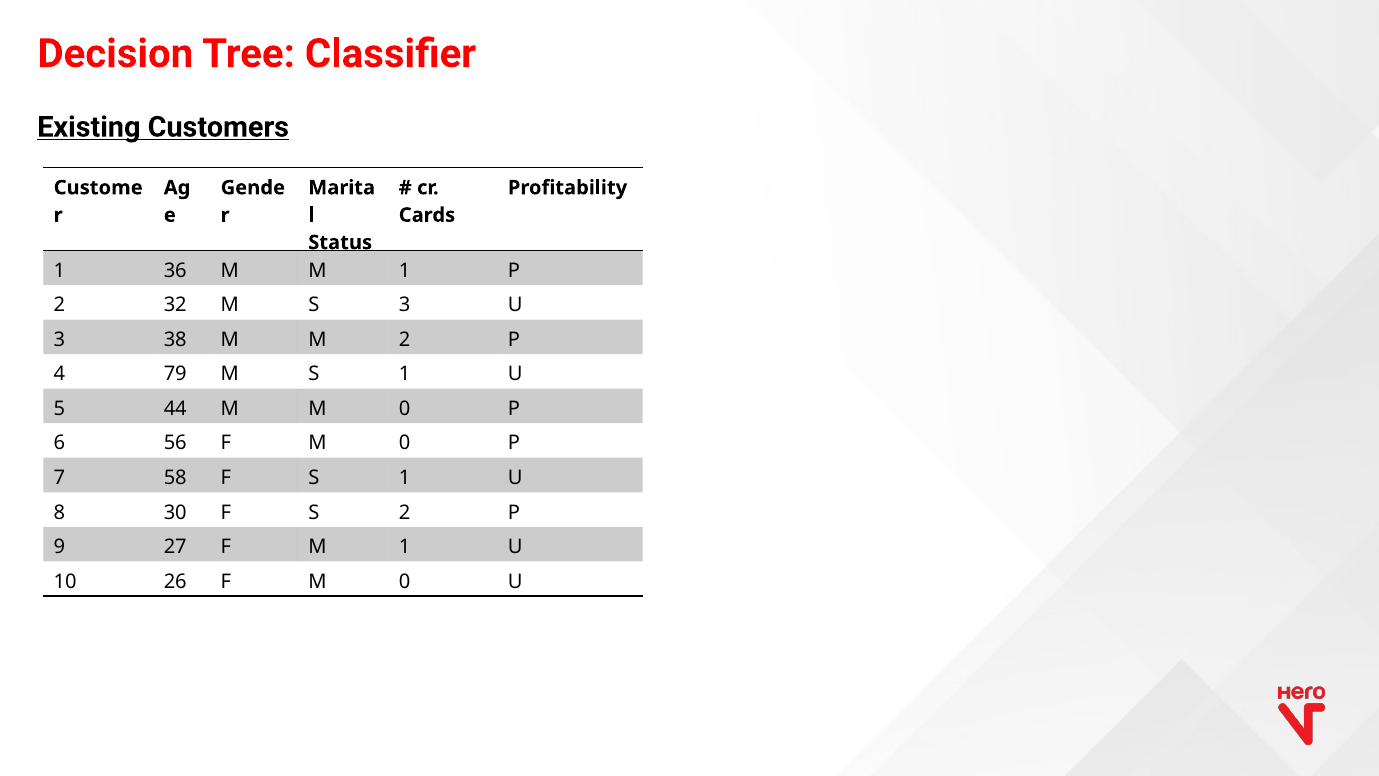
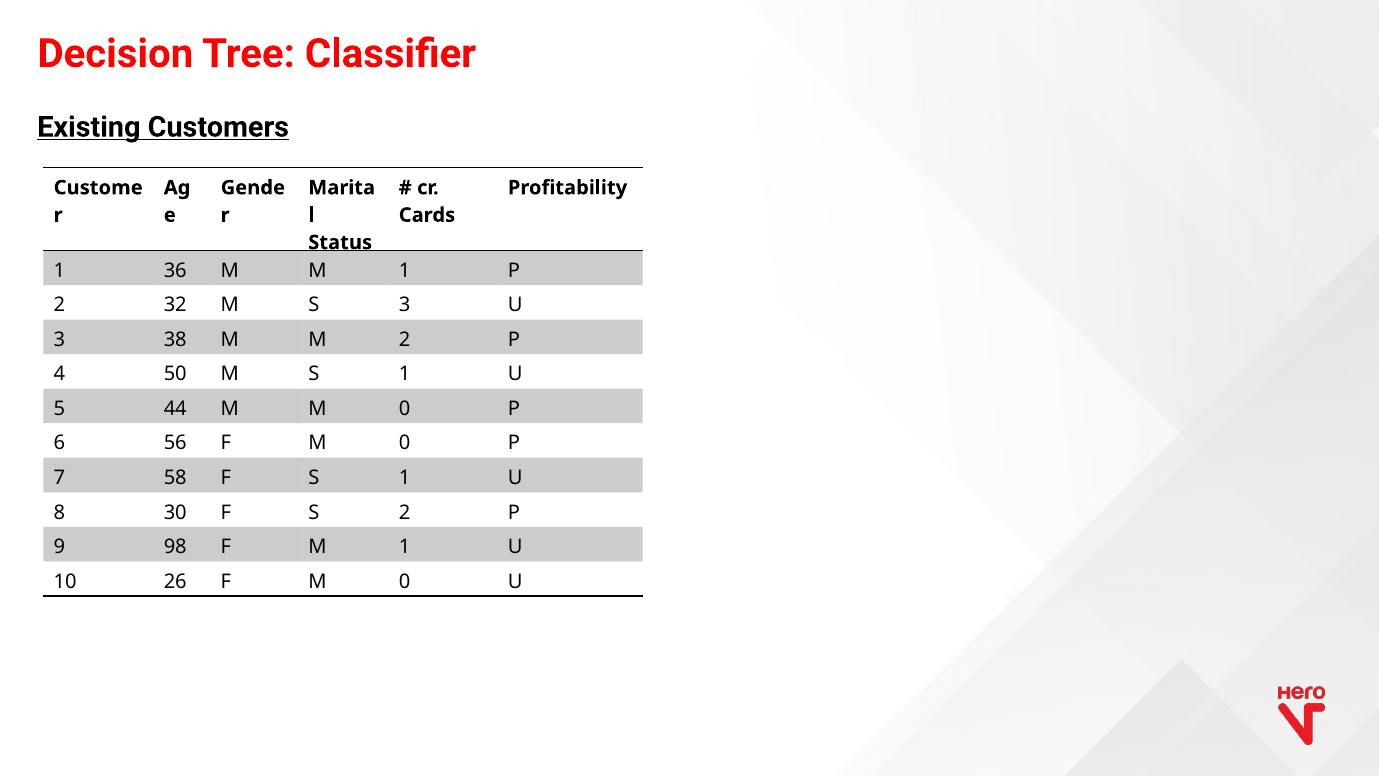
79: 79 -> 50 (175, 374)
27: 27 -> 98 (175, 547)
